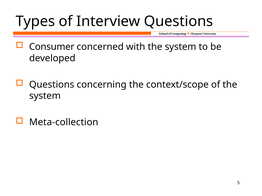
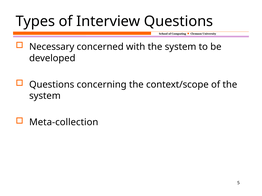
Consumer: Consumer -> Necessary (52, 47)
